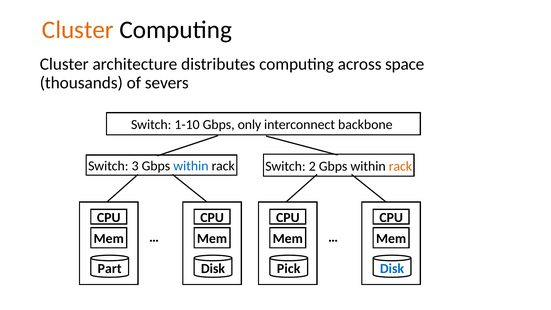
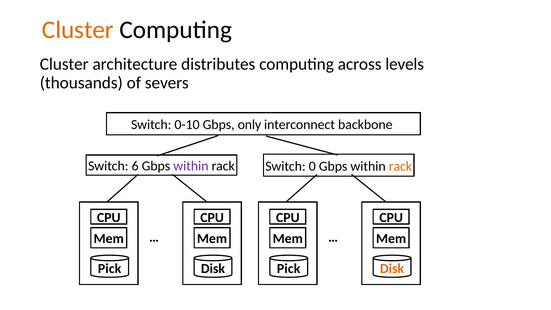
space: space -> levels (405, 64)
1-10: 1-10 -> 0-10 (187, 125)
3: 3 -> 6 (135, 166)
within colour: blue -> purple (191, 166)
2: 2 -> 0 (312, 166)
Part: Part -> Pick (110, 269)
Disk colour: blue -> orange (392, 269)
